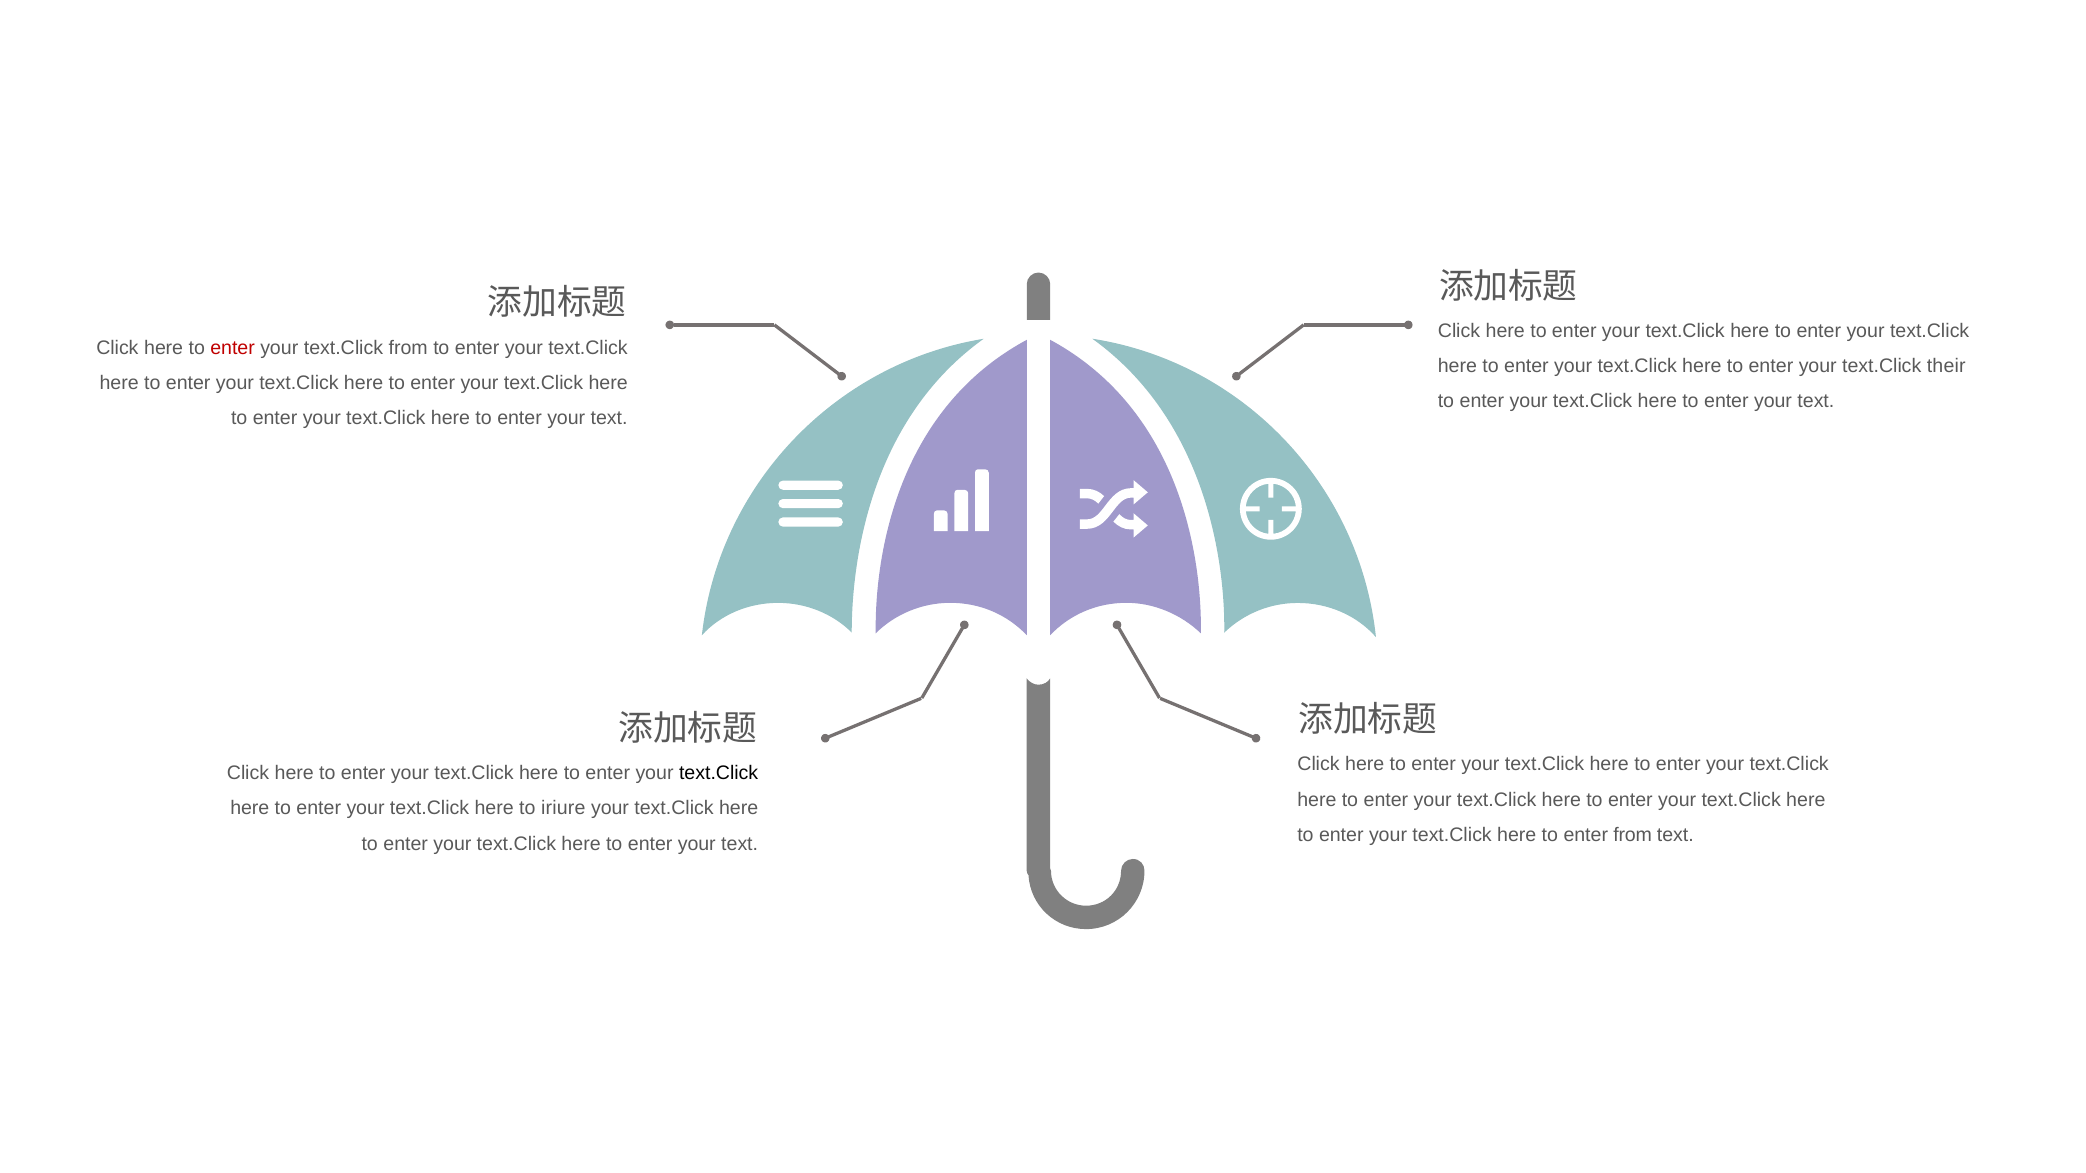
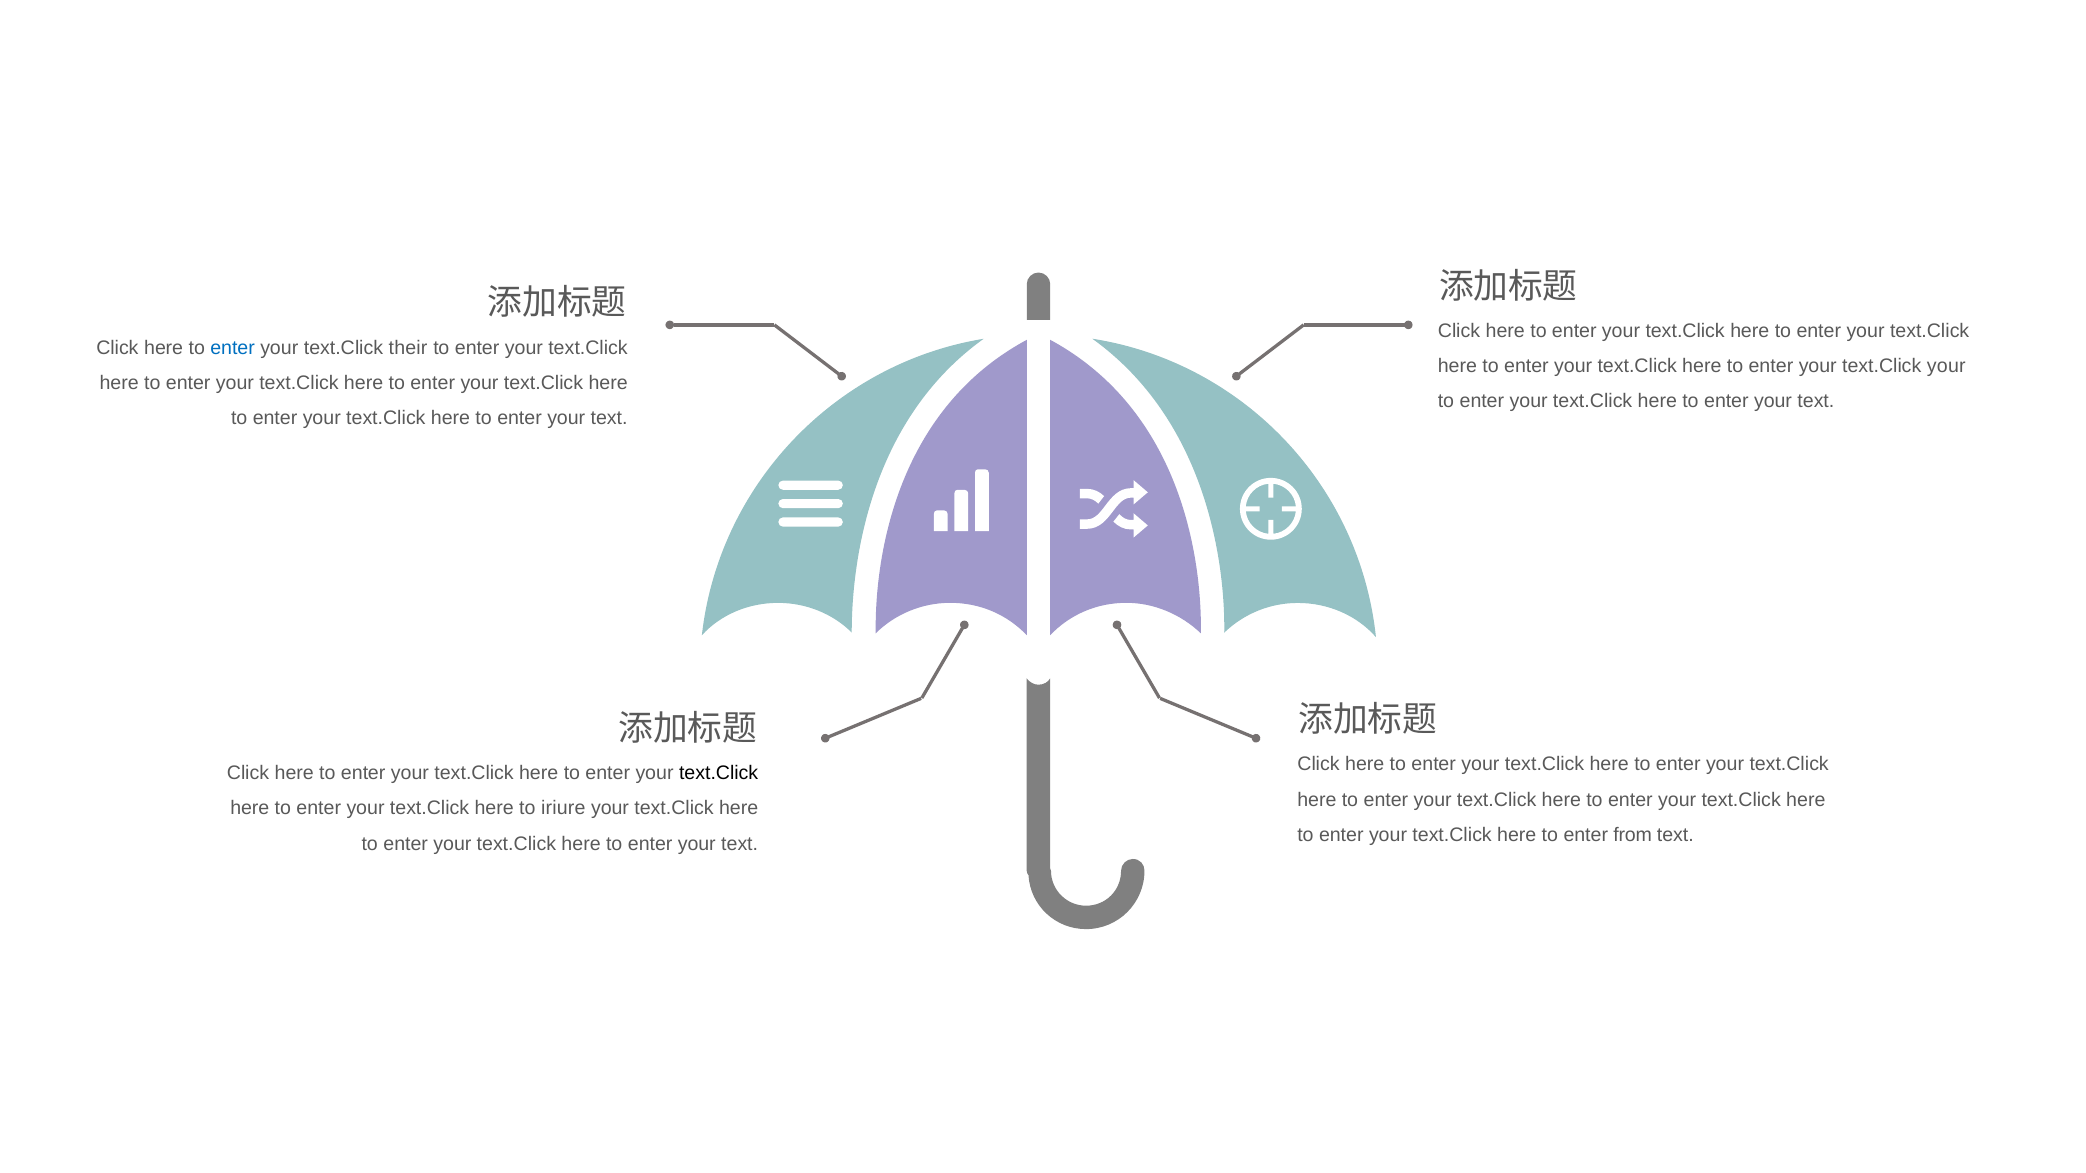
enter colour: red -> blue (233, 348)
text.Click from: from -> their (408, 348)
text.Click their: their -> your (1946, 366)
